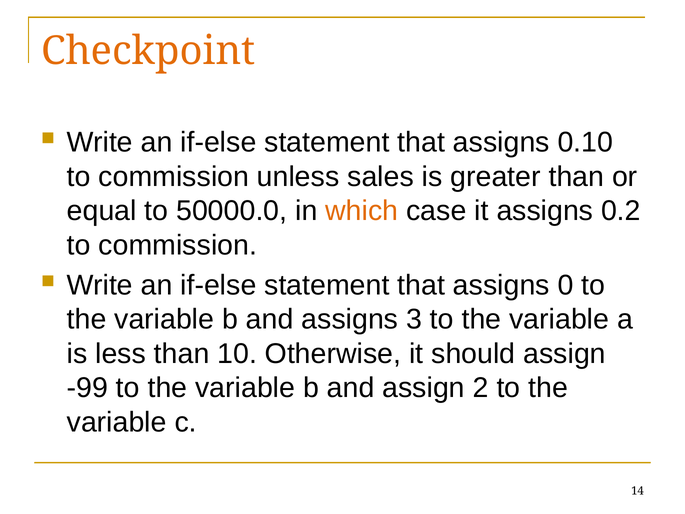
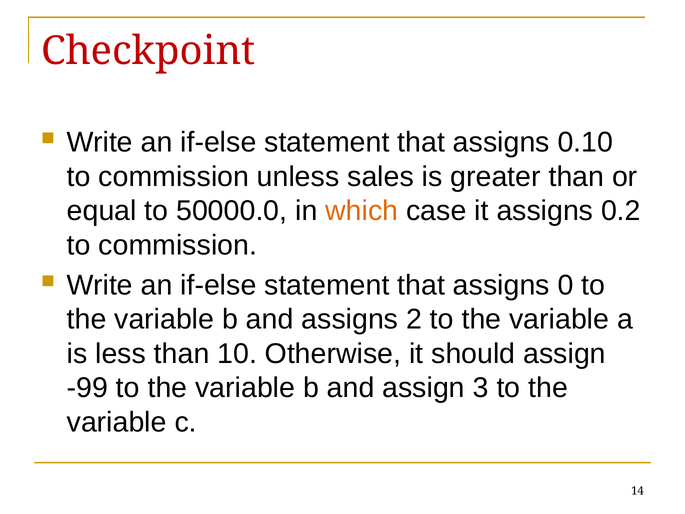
Checkpoint colour: orange -> red (148, 51)
3: 3 -> 2 (414, 319)
2: 2 -> 3 (481, 388)
